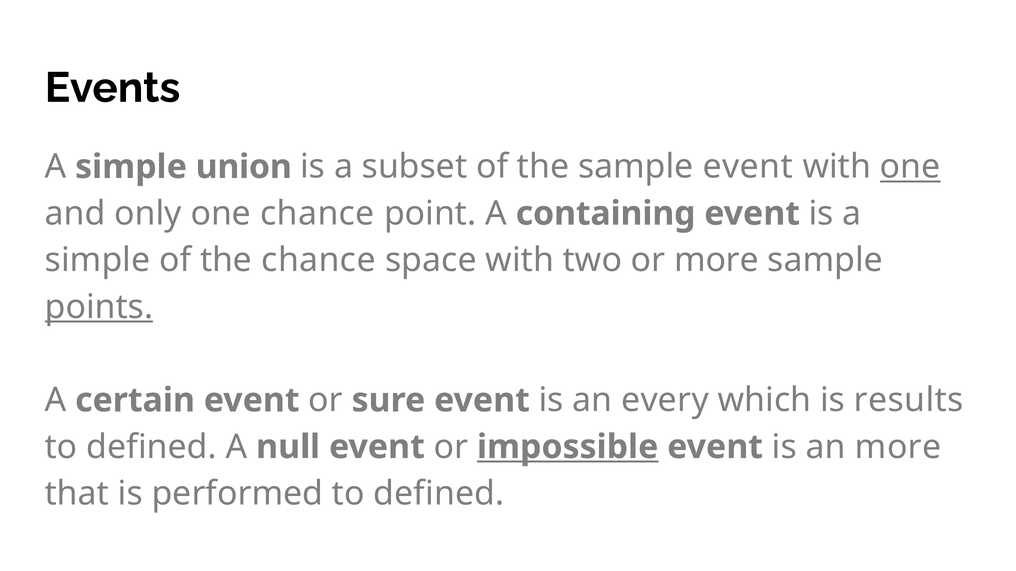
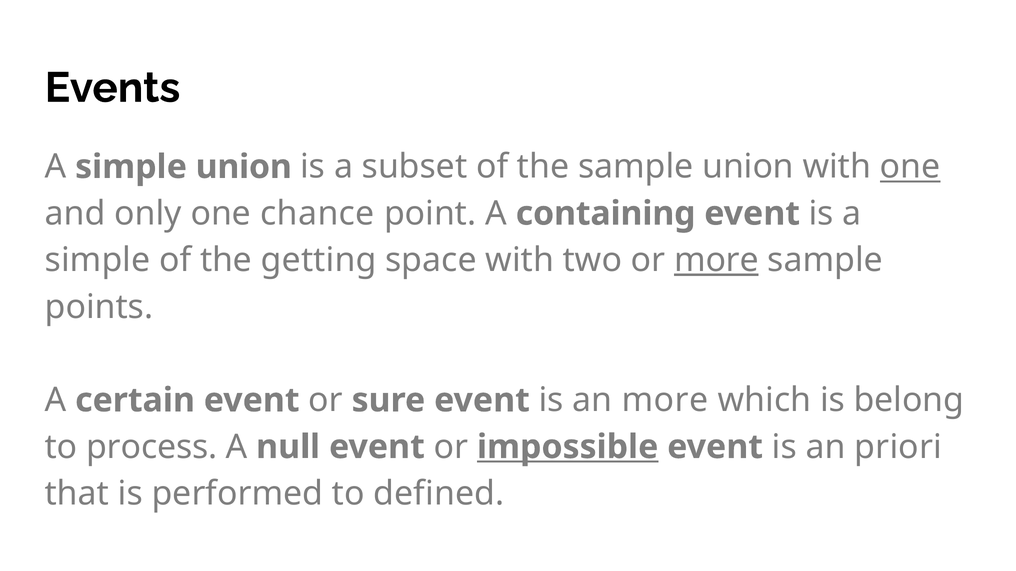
sample event: event -> union (748, 167)
the chance: chance -> getting (319, 260)
more underline: none -> present (717, 260)
points underline: present -> none (99, 307)
an every: every -> more (665, 401)
results: results -> belong (909, 401)
defined: defined -> process (152, 447)
an more: more -> priori (898, 447)
